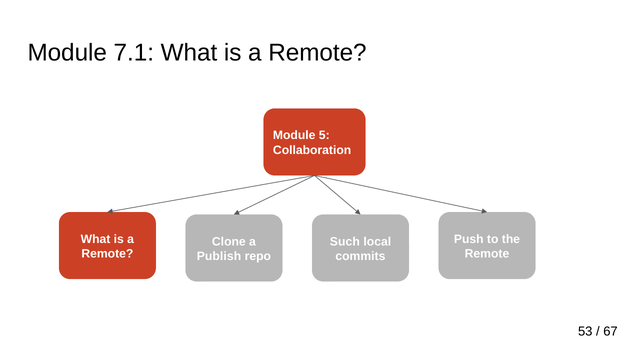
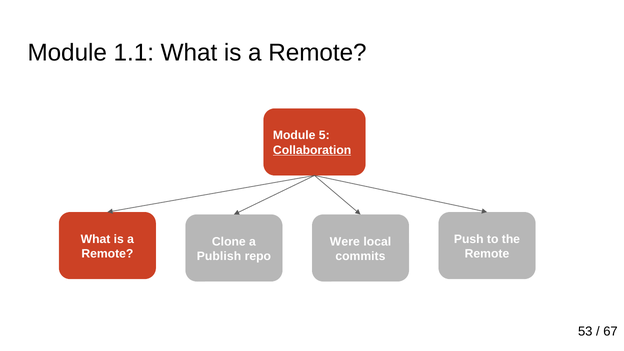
7.1: 7.1 -> 1.1 (134, 53)
Collaboration underline: none -> present (312, 150)
Such: Such -> Were (345, 242)
